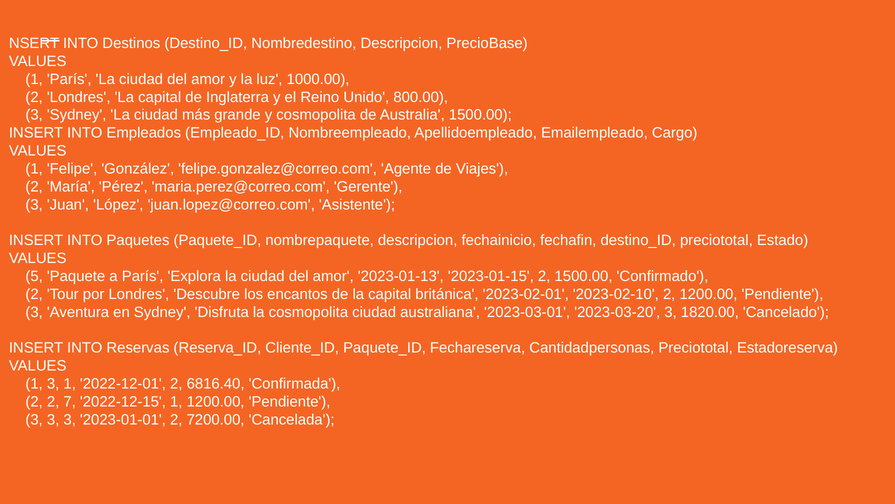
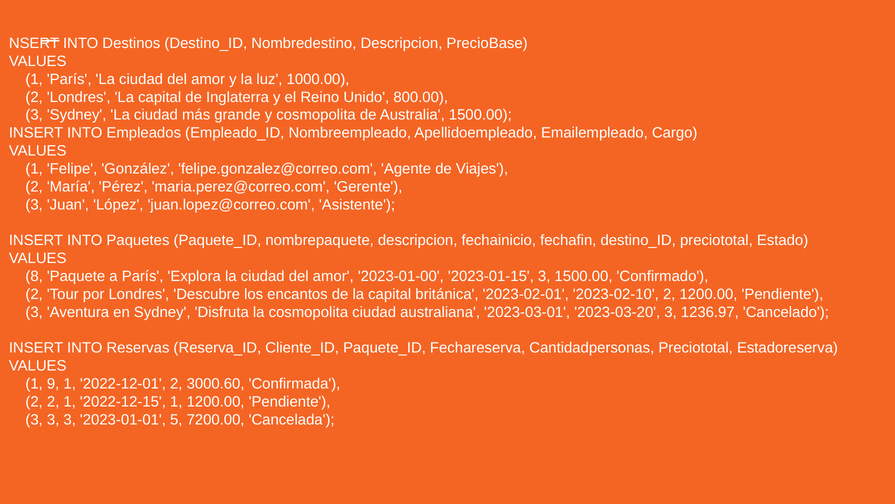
5: 5 -> 8 (34, 276)
2023-01-13: 2023-01-13 -> 2023-01-00 (401, 276)
2023-01-15 2: 2 -> 3 (544, 276)
1820.00: 1820.00 -> 1236.97 (710, 312)
1 3: 3 -> 9 (53, 383)
6816.40: 6816.40 -> 3000.60 (216, 383)
2 7: 7 -> 1 (70, 401)
2023-01-01 2: 2 -> 5 (176, 419)
